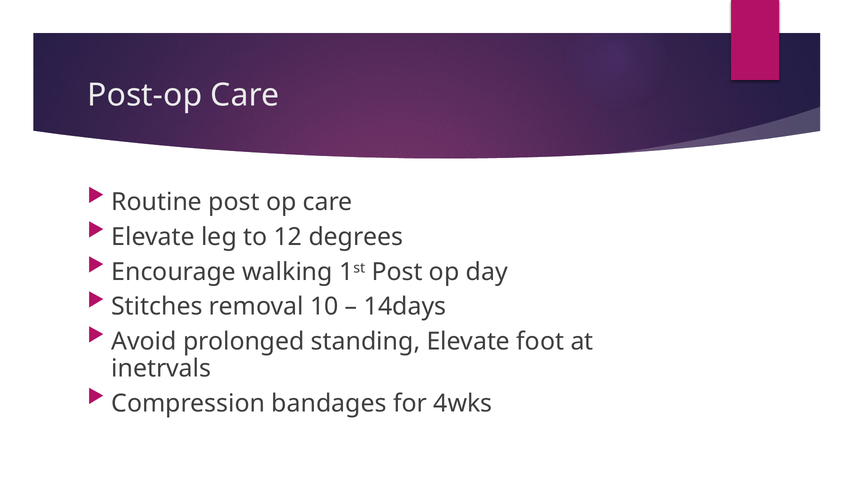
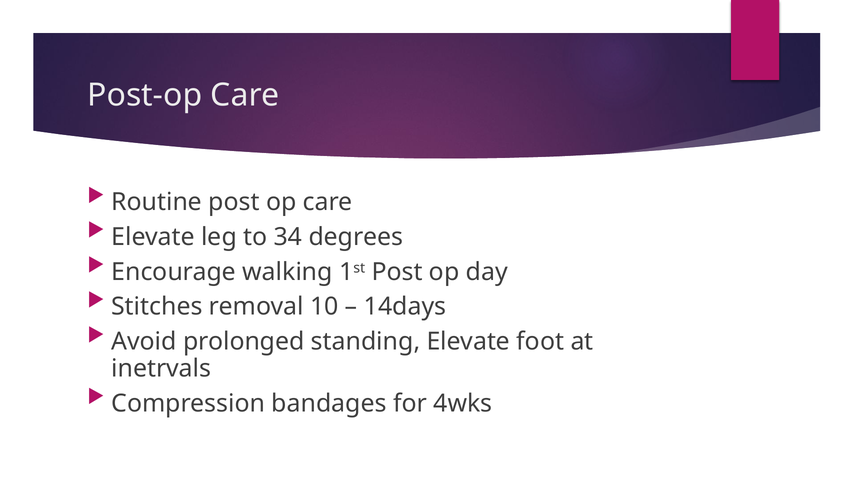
12: 12 -> 34 (288, 237)
